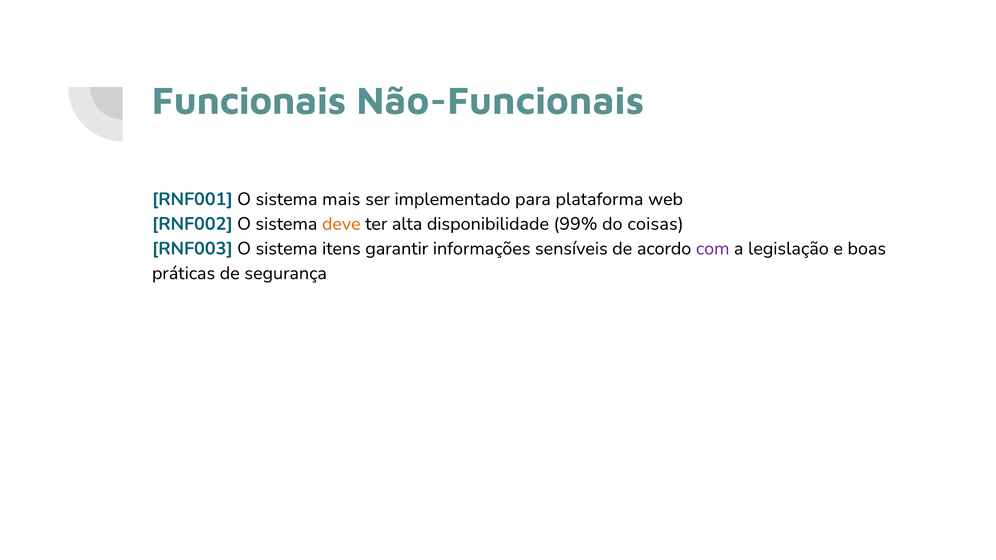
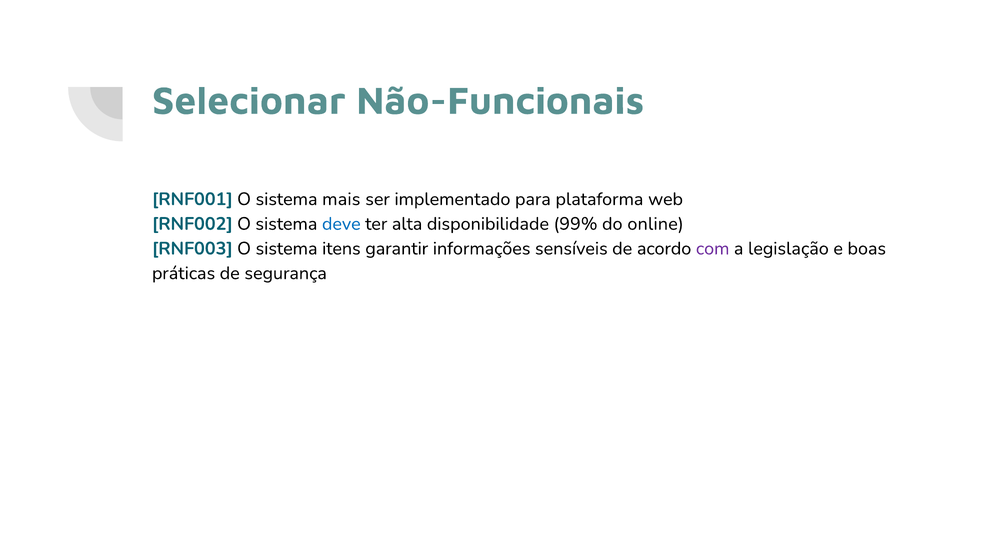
Funcionais: Funcionais -> Selecionar (249, 101)
deve colour: orange -> blue (341, 224)
coisas: coisas -> online (656, 224)
